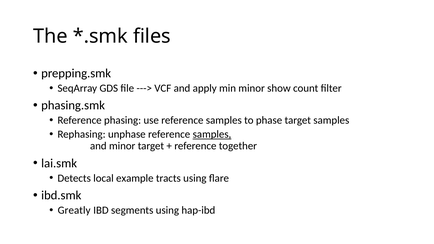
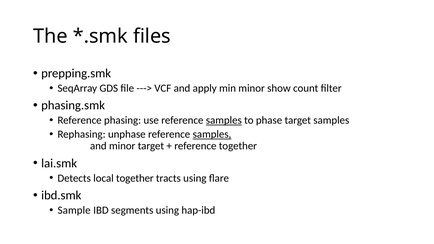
samples underline: none -> present (224, 120)
local example: example -> together (135, 178)
Greatly: Greatly -> Sample (74, 210)
